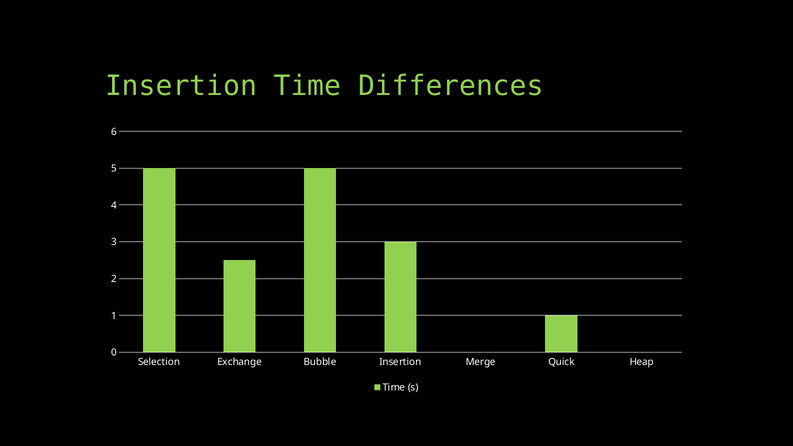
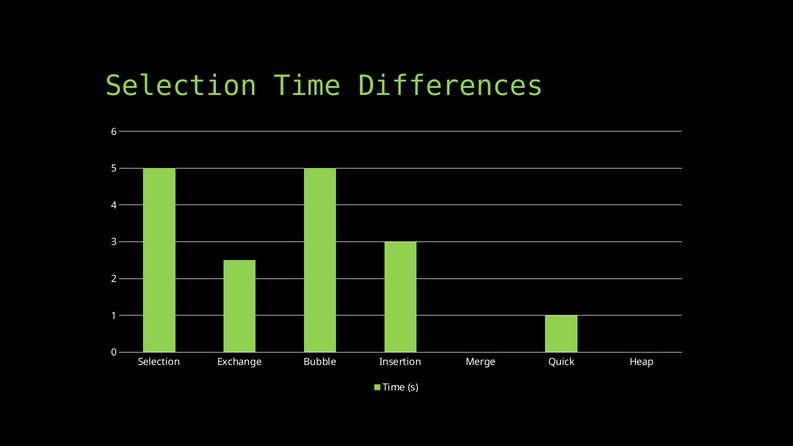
Insertion: Insertion -> Selection (181, 86)
